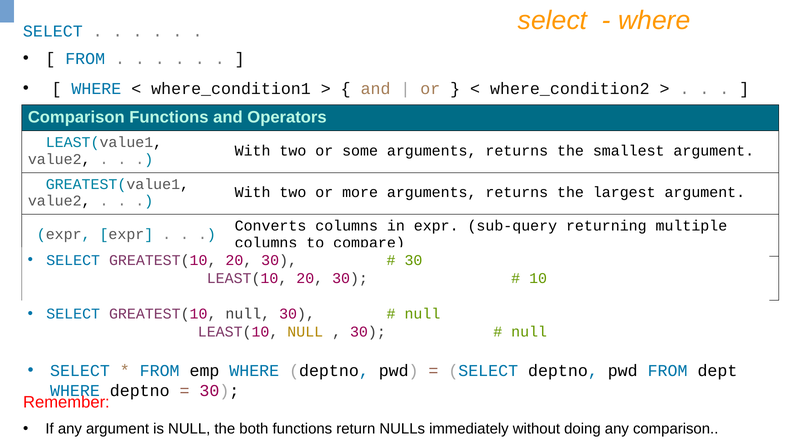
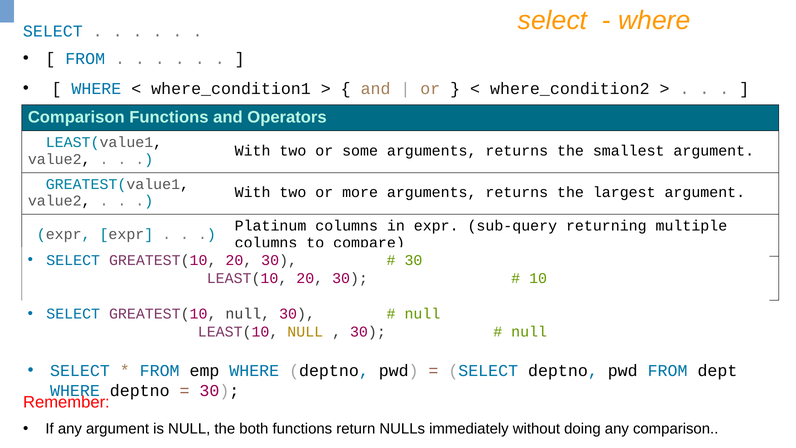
Converts: Converts -> Platinum (271, 226)
